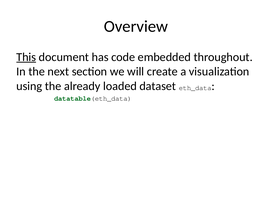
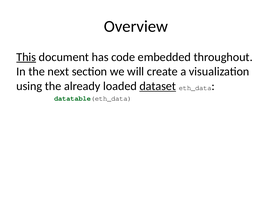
dataset underline: none -> present (158, 86)
